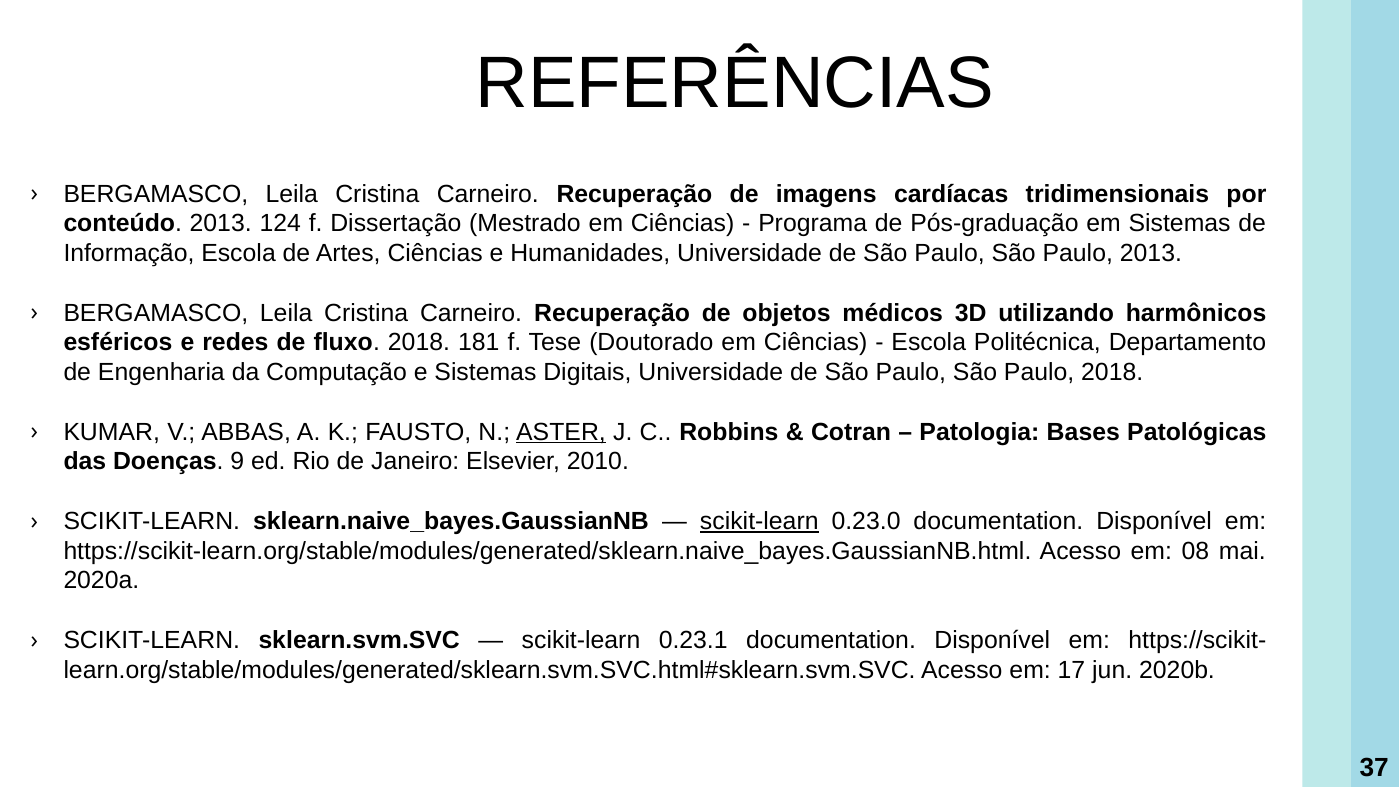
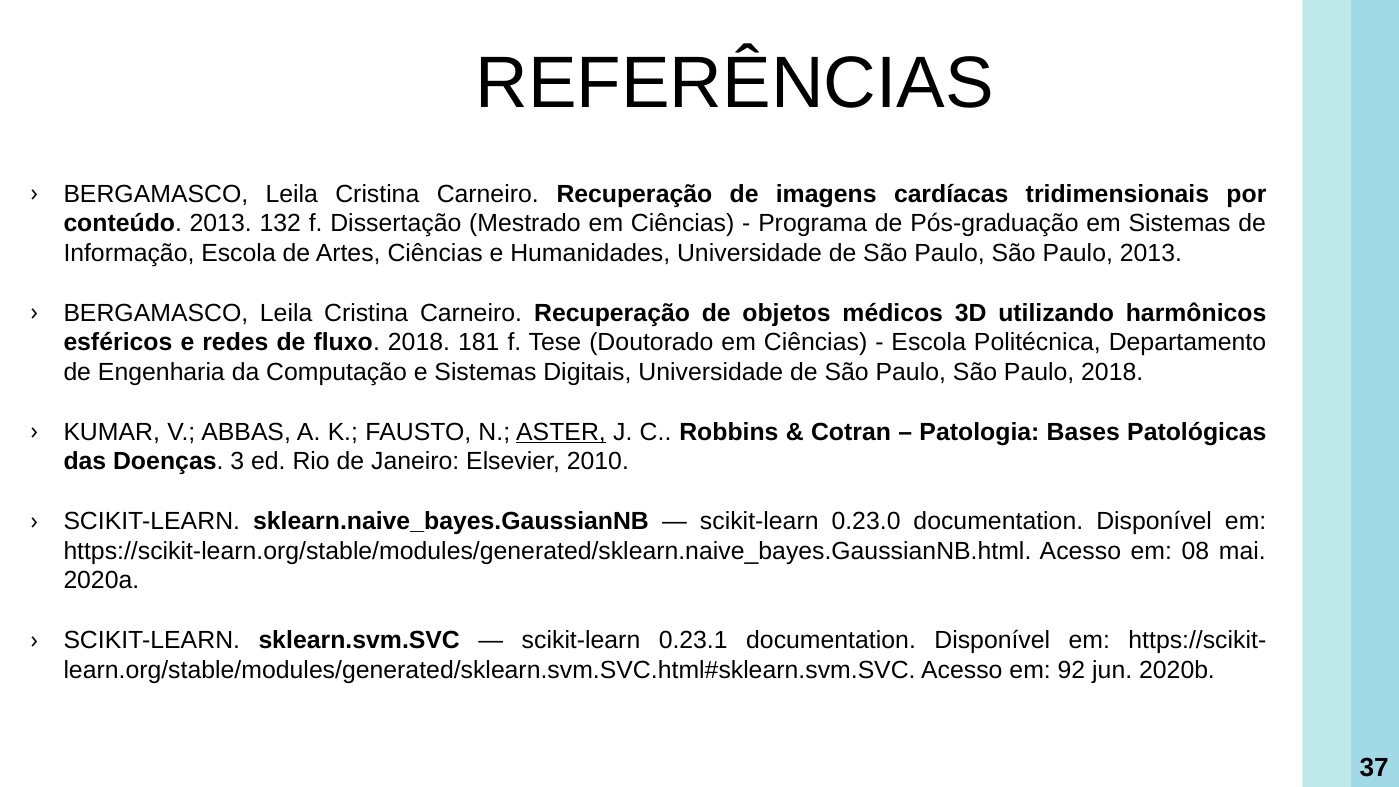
124: 124 -> 132 (280, 224)
9: 9 -> 3 (237, 462)
scikit-learn underline: present -> none (759, 521)
17: 17 -> 92 (1071, 670)
